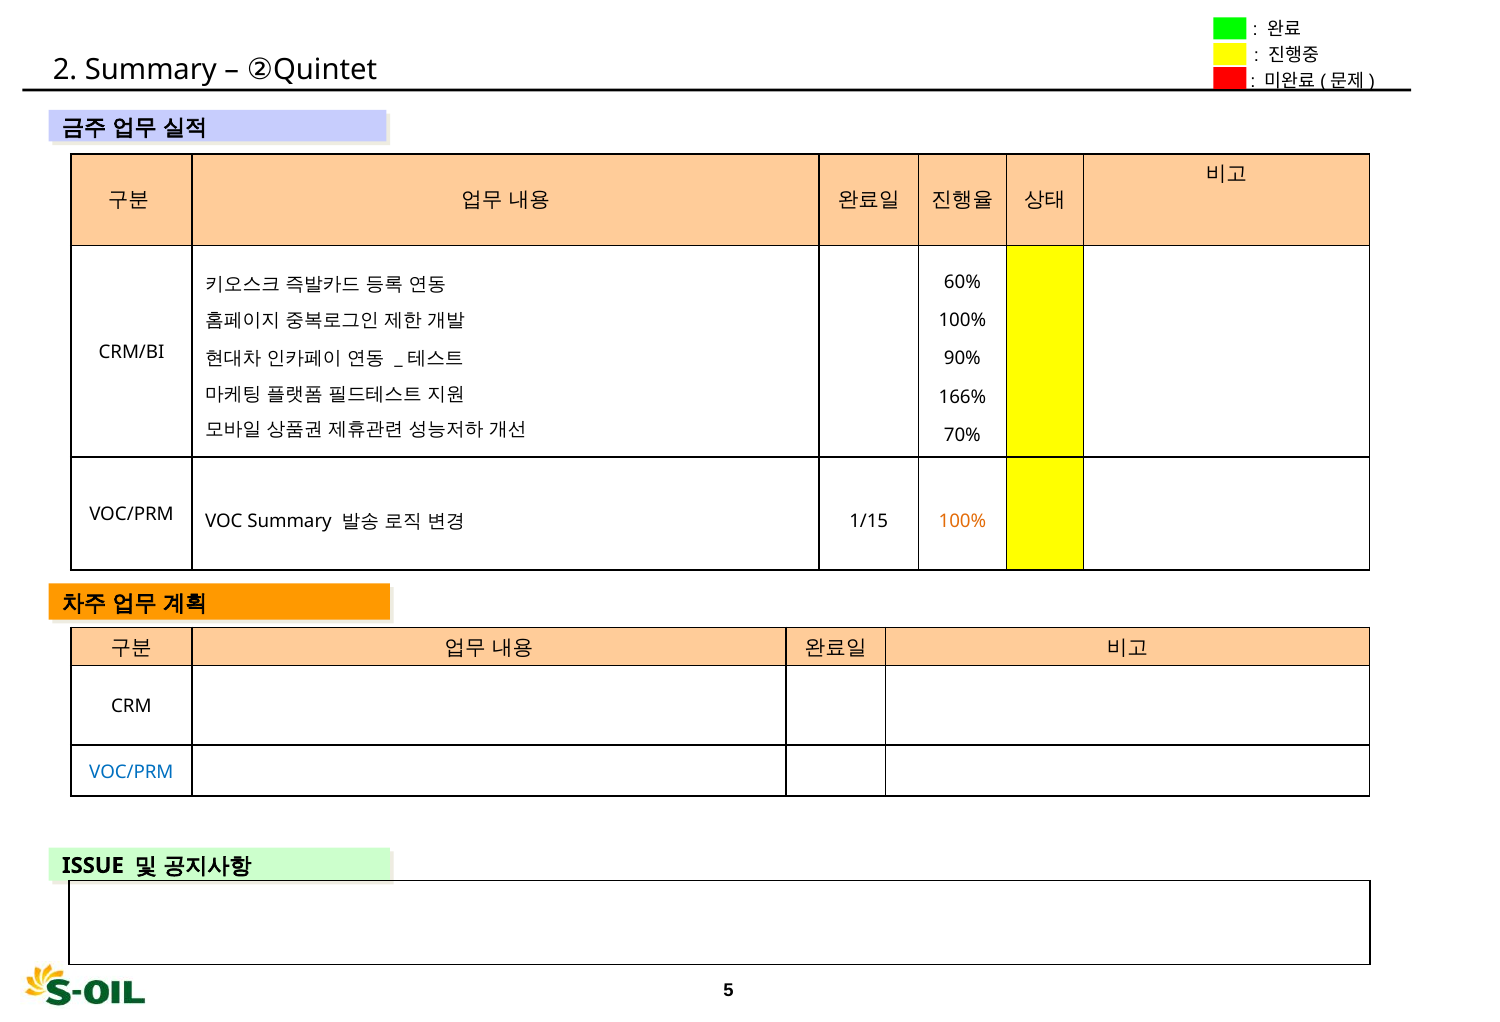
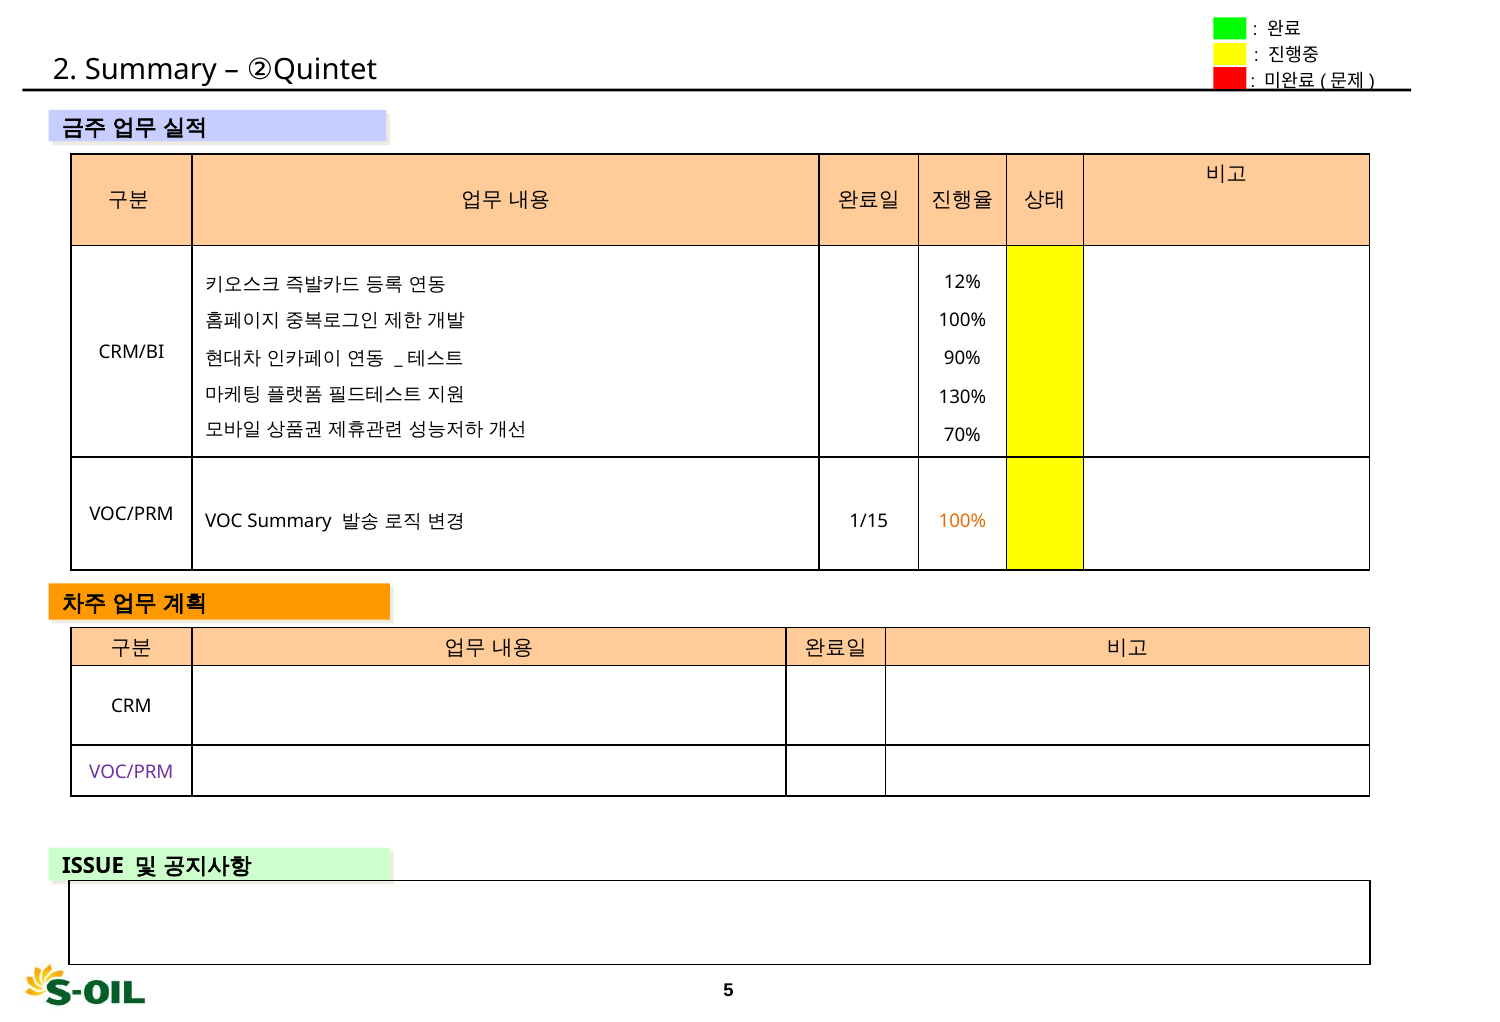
60%: 60% -> 12% (962, 282)
166%: 166% -> 130% (962, 397)
VOC/PRM colour: blue -> purple (131, 772)
